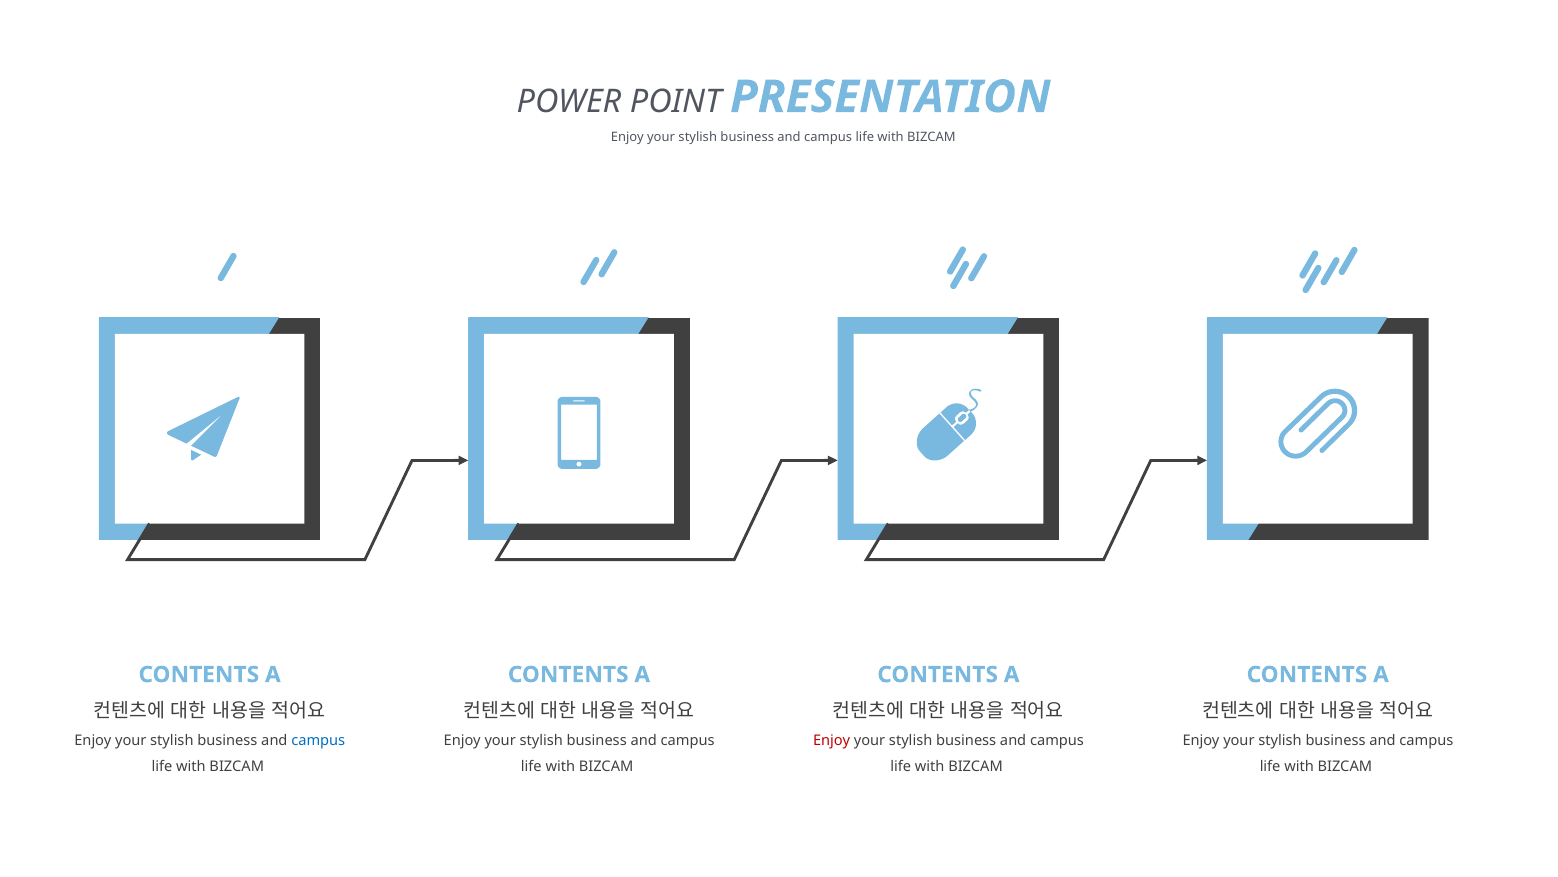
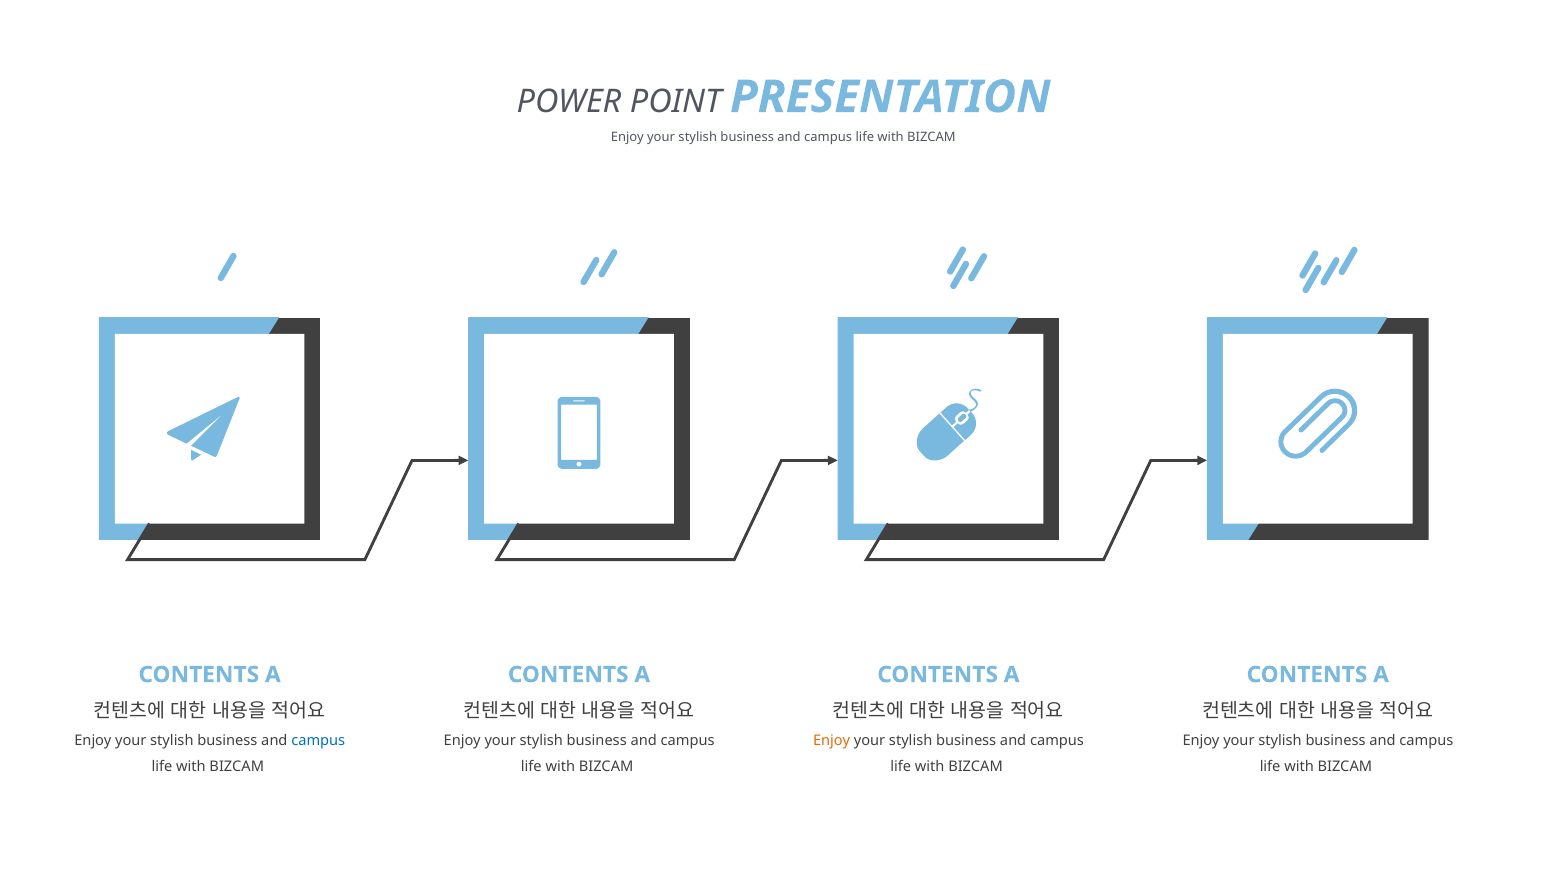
Enjoy colour: red -> orange (832, 740)
